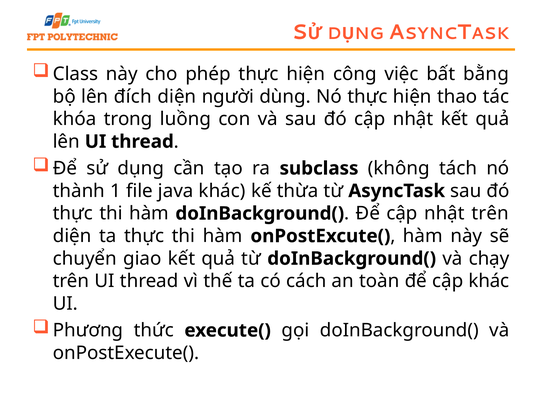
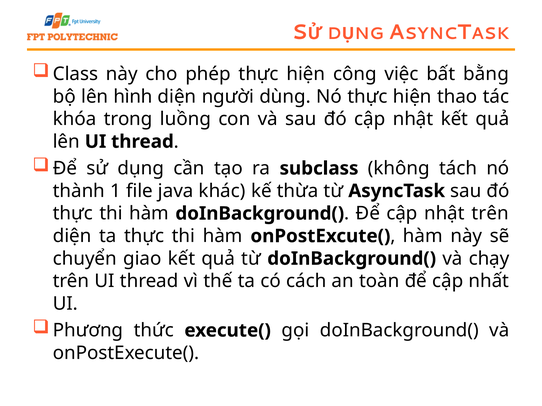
đích: đích -> hình (133, 97)
cập khác: khác -> nhất (489, 281)
